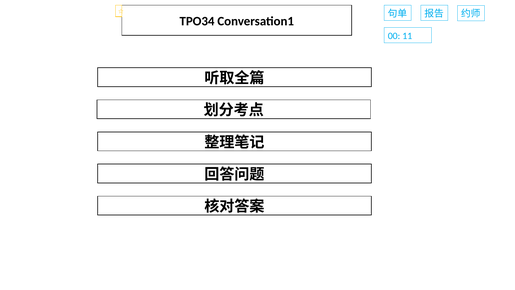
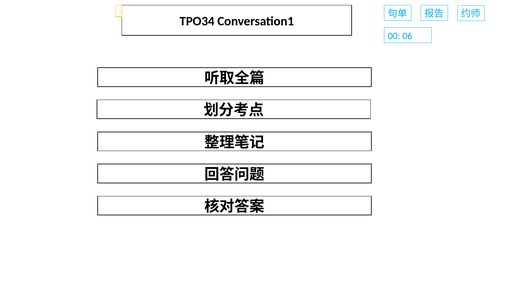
11: 11 -> 06 (407, 36)
